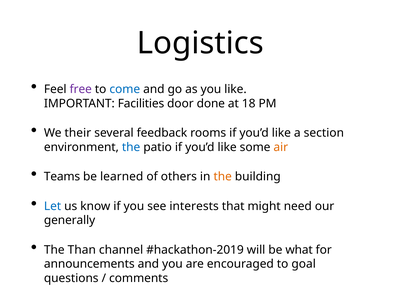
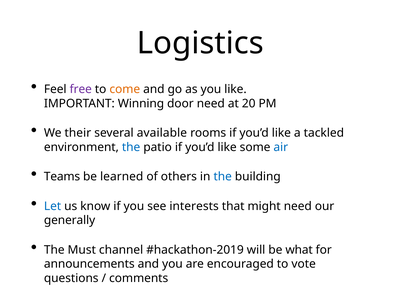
come colour: blue -> orange (125, 89)
Facilities: Facilities -> Winning (141, 104)
door done: done -> need (211, 104)
18: 18 -> 20 (249, 104)
feedback: feedback -> available (162, 133)
section: section -> tackled (324, 133)
air colour: orange -> blue (281, 148)
the colour: orange -> blue (223, 177)
Than: Than -> Must (82, 250)
goal: goal -> vote (304, 265)
